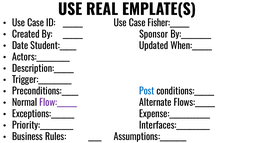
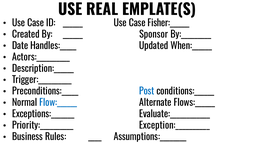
Student:_____: Student:_____ -> Handles:_____ (53, 46)
Flow:______ colour: purple -> blue (58, 103)
Expense:____________: Expense:____________ -> Evaluate:____________ (175, 114)
Interfaces:__________: Interfaces:__________ -> Exception:__________ (174, 125)
